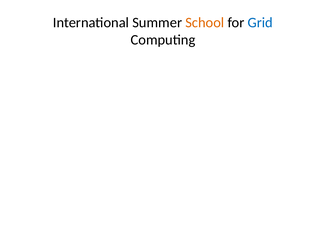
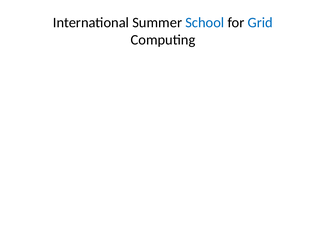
School colour: orange -> blue (205, 22)
